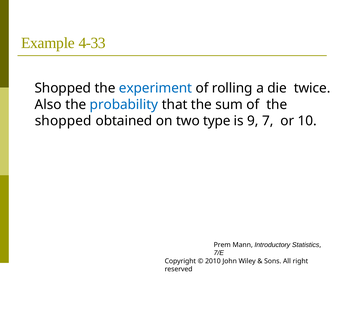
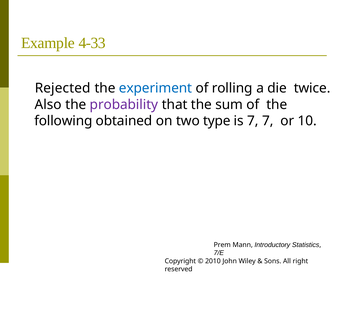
Shopped: Shopped -> Rejected (63, 88)
probability colour: blue -> purple (124, 104)
shopped: shopped -> following (63, 121)
is 9: 9 -> 7 (253, 121)
